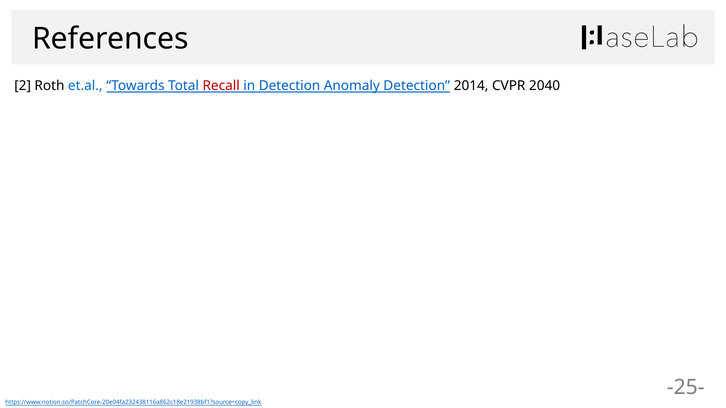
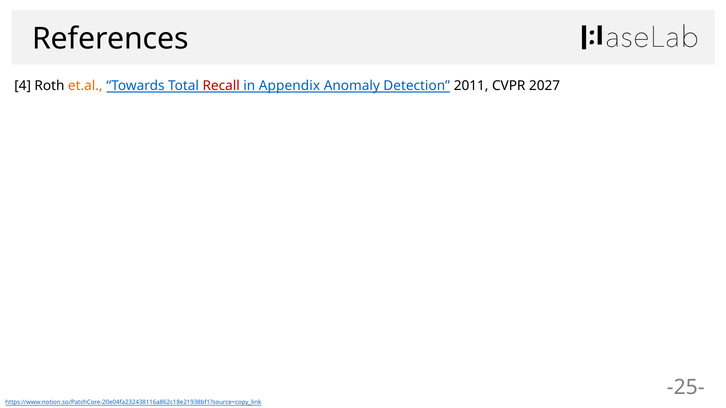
2: 2 -> 4 (23, 86)
et.al colour: blue -> orange (85, 86)
in Detection: Detection -> Appendix (289, 86)
2014: 2014 -> 2011 (471, 86)
2040: 2040 -> 2027 (545, 86)
